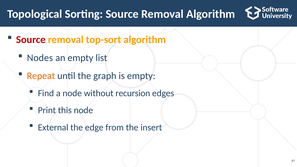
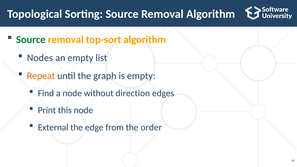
Source colour: red -> green (31, 40)
recursion: recursion -> direction (133, 93)
insert: insert -> order (151, 127)
